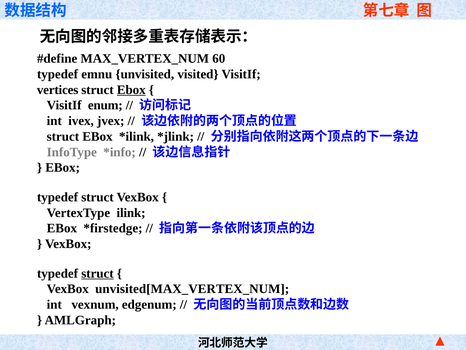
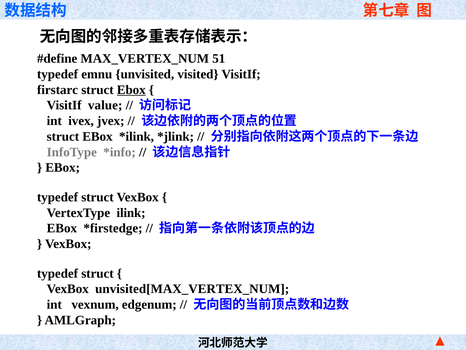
60: 60 -> 51 (219, 59)
vertices: vertices -> firstarc (58, 90)
enum: enum -> value (105, 105)
struct underline: present -> none (97, 273)
